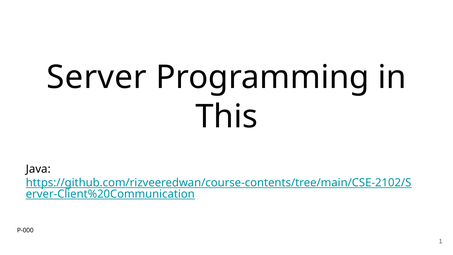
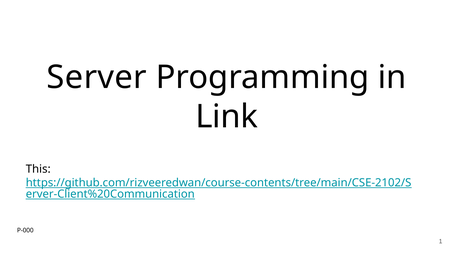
This: This -> Link (227, 117)
Java: Java -> This (38, 169)
